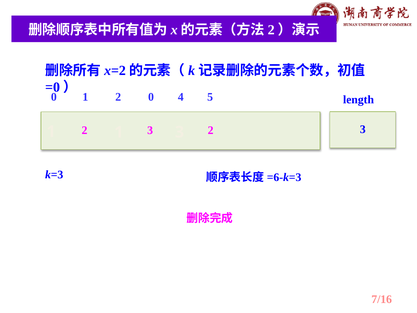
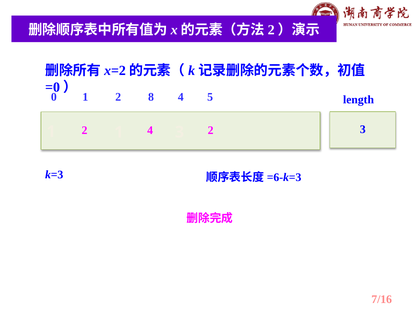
2 0: 0 -> 8 (151, 97)
2 3: 3 -> 4 (150, 130)
